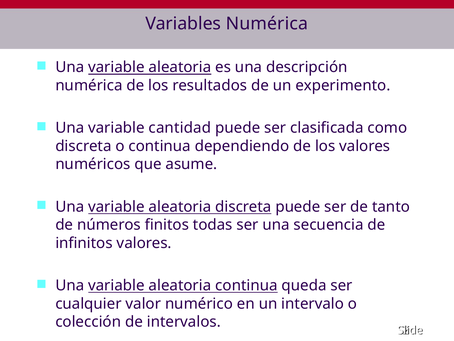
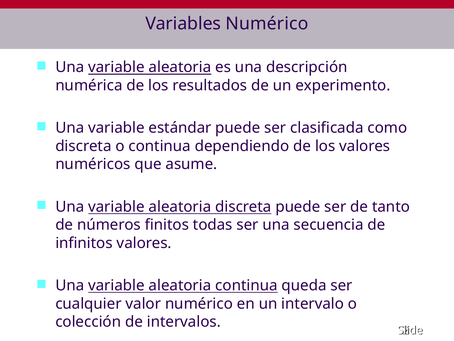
Variables Numérica: Numérica -> Numérico (267, 24)
cantidad: cantidad -> estándar (180, 128)
